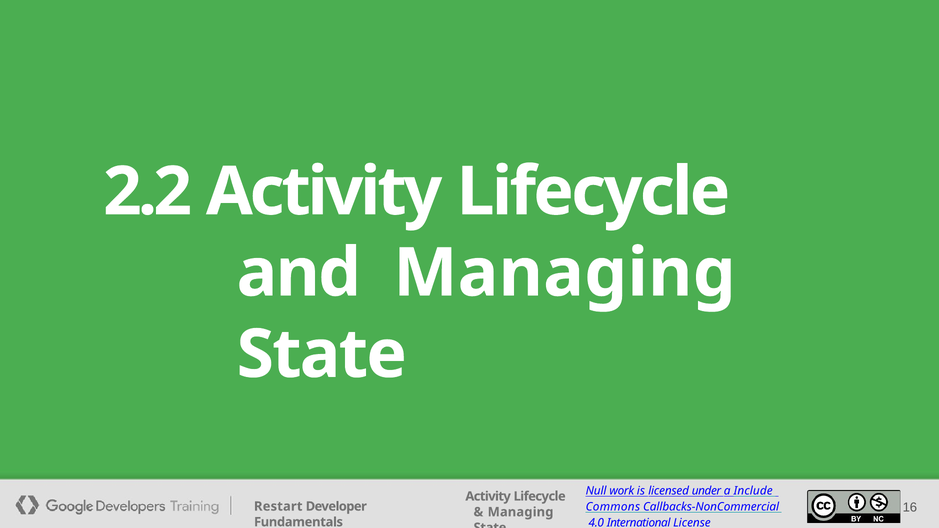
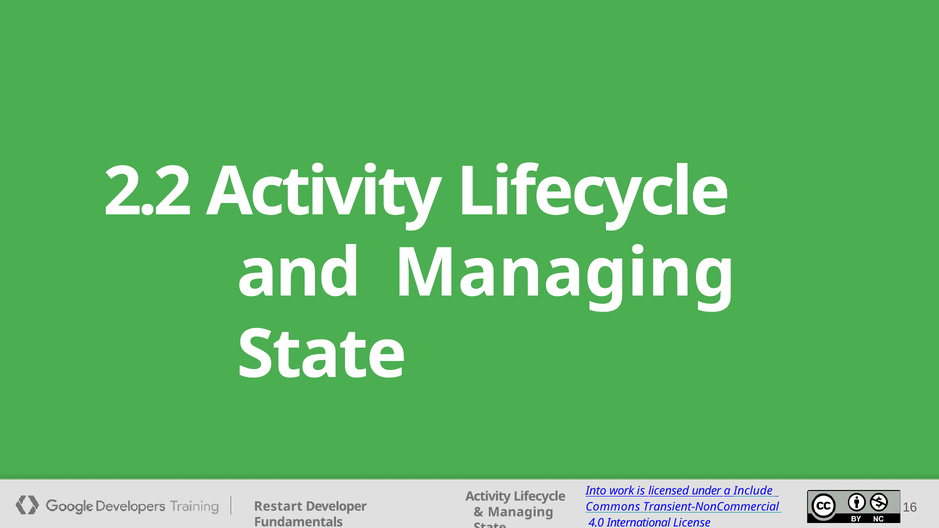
Null: Null -> Into (596, 491)
Callbacks-NonCommercial: Callbacks-NonCommercial -> Transient-NonCommercial (711, 507)
